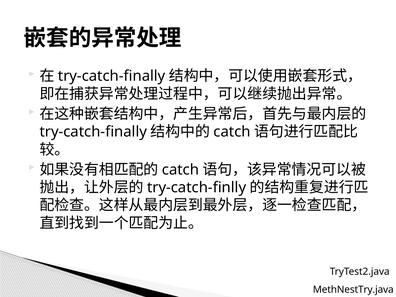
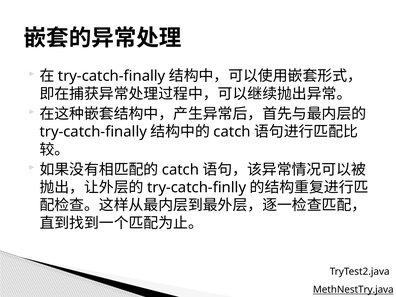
MethNestTry.java underline: none -> present (353, 290)
